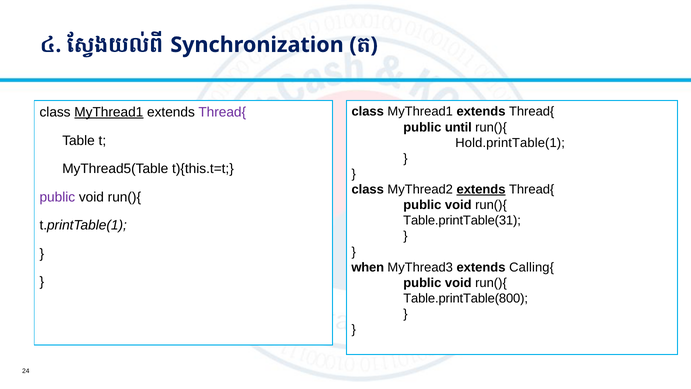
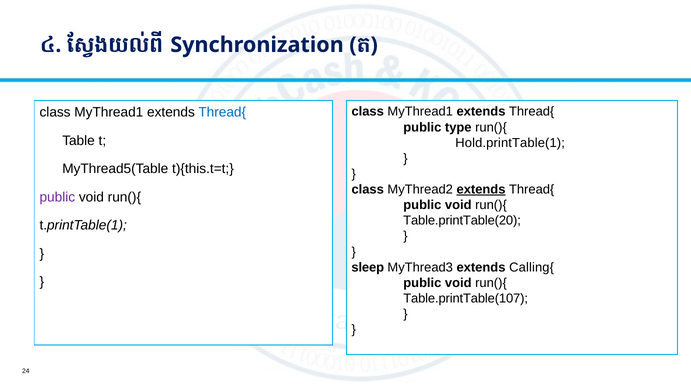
MyThread1 underline: present -> none (109, 112)
Thread{ colour: purple -> blue (222, 112)
until: until -> type (458, 127)
Table.printTable(31: Table.printTable(31 -> Table.printTable(20 (462, 220)
when: when -> sleep (368, 267)
Table.printTable(800: Table.printTable(800 -> Table.printTable(107 (466, 298)
